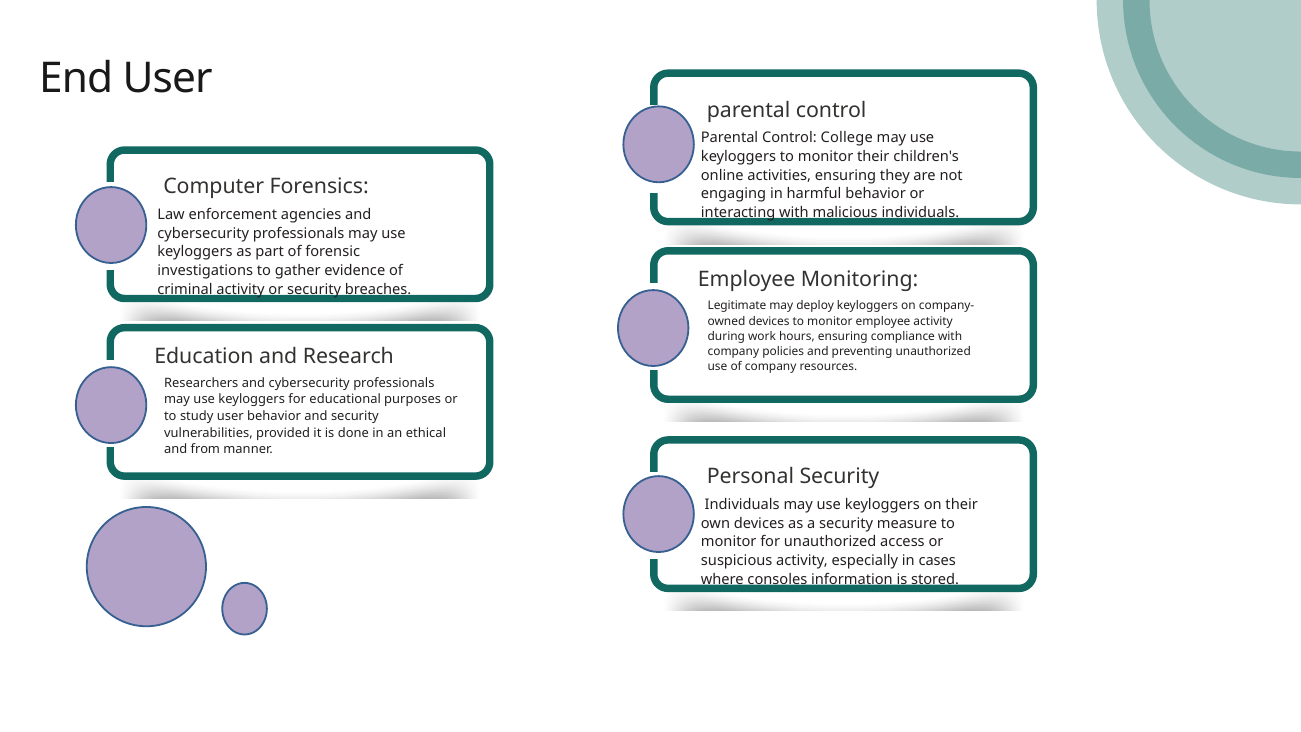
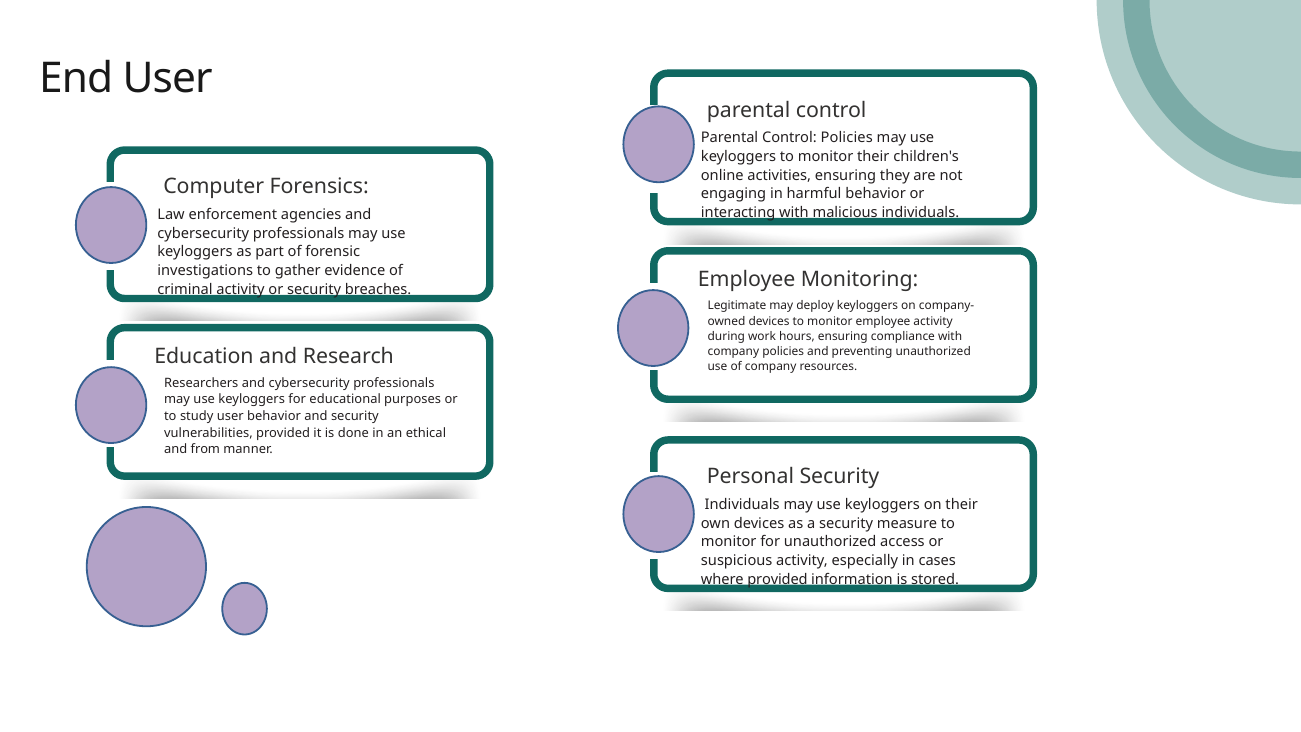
Control College: College -> Policies (847, 138)
where consoles: consoles -> provided (777, 579)
